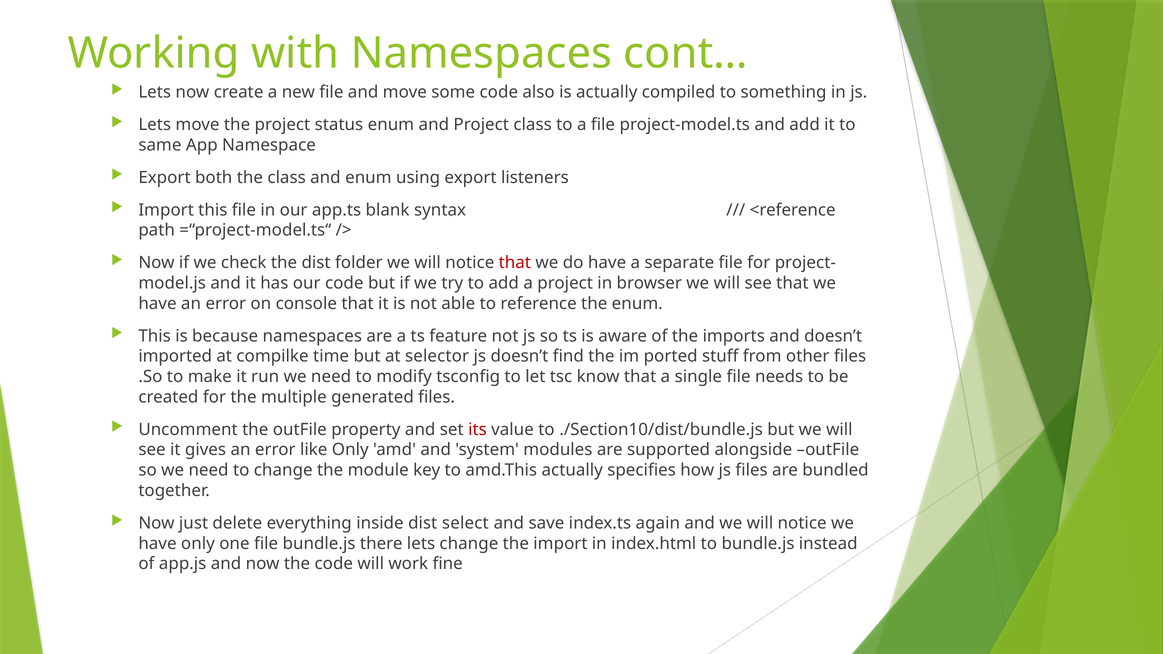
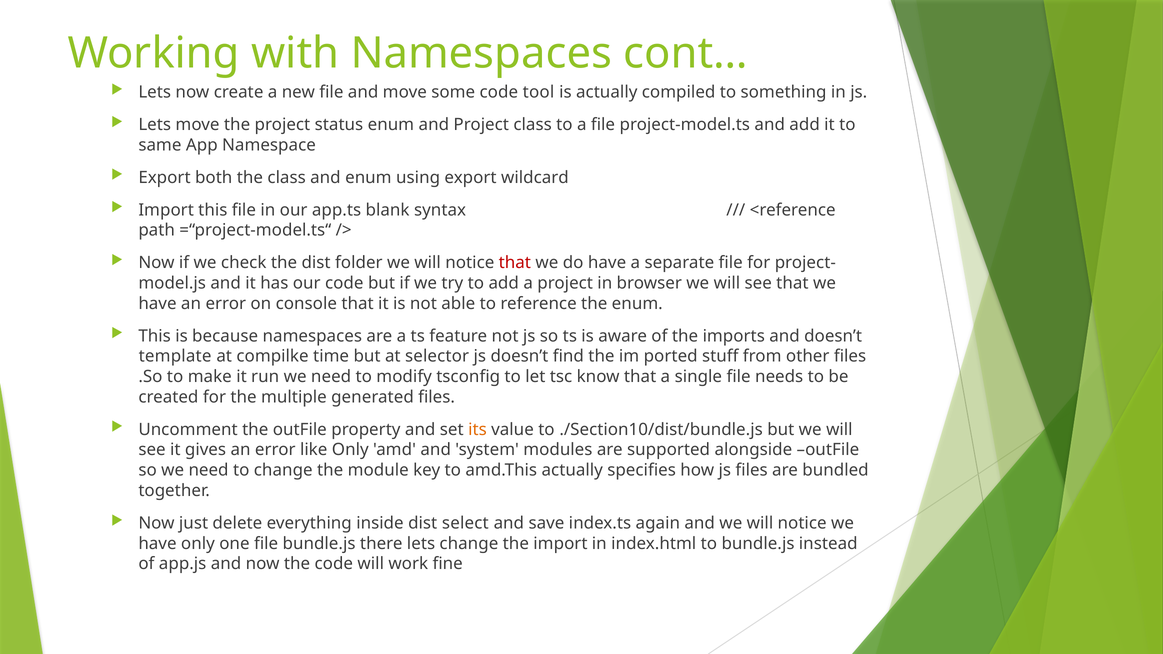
also: also -> tool (539, 92)
listeners: listeners -> wildcard (535, 178)
imported: imported -> template (175, 356)
its colour: red -> orange (477, 430)
